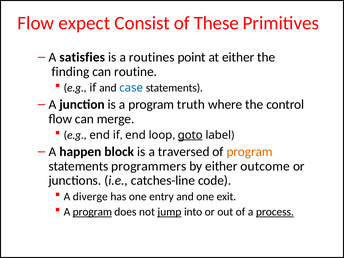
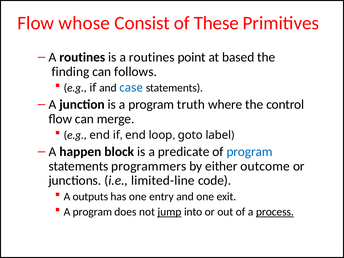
expect: expect -> whose (84, 23)
satisfies: satisfies -> routines (82, 57)
at either: either -> based (238, 57)
routine: routine -> follows (136, 72)
goto underline: present -> none (190, 135)
traversed: traversed -> predicate (184, 152)
program colour: orange -> blue (250, 152)
catches-line: catches-line -> limited-line (163, 181)
diverge: diverge -> outputs (90, 197)
program underline: present -> none (92, 212)
